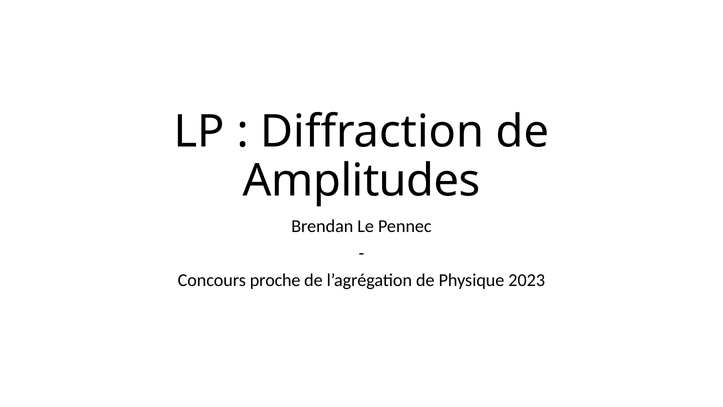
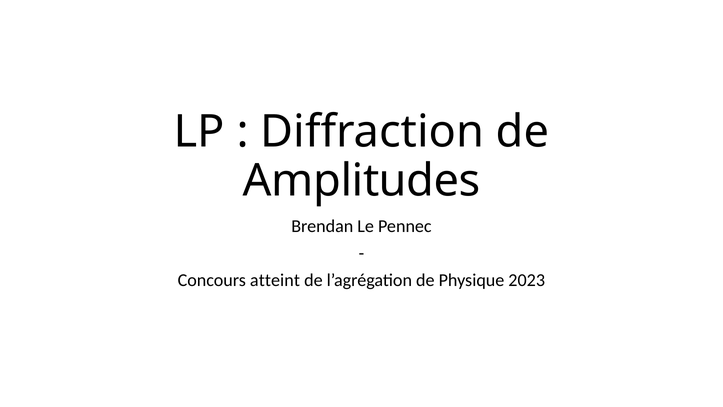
proche: proche -> atteint (275, 280)
